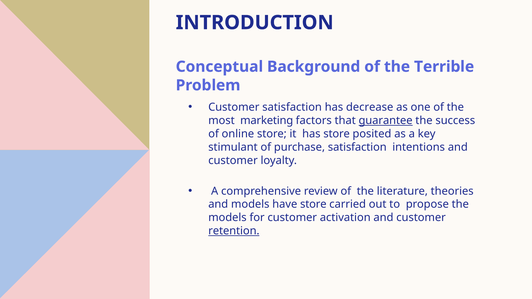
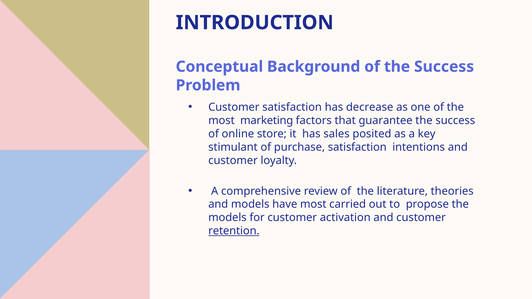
of the Terrible: Terrible -> Success (444, 67)
guarantee underline: present -> none (386, 121)
has store: store -> sales (337, 134)
have store: store -> most (313, 204)
